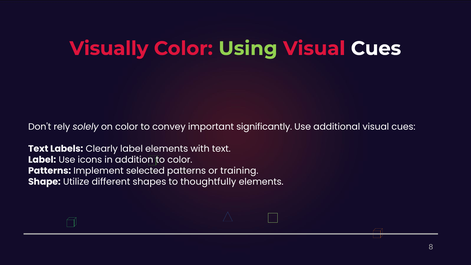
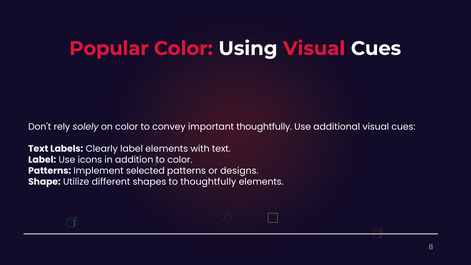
Visually: Visually -> Popular (109, 48)
Using colour: light green -> white (248, 48)
important significantly: significantly -> thoughtfully (264, 127)
training: training -> designs (239, 171)
